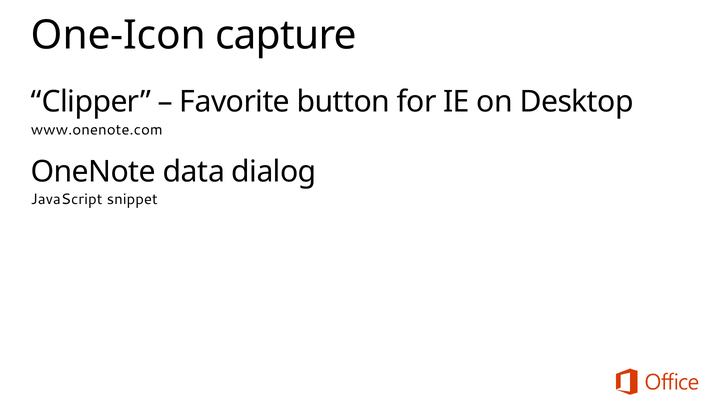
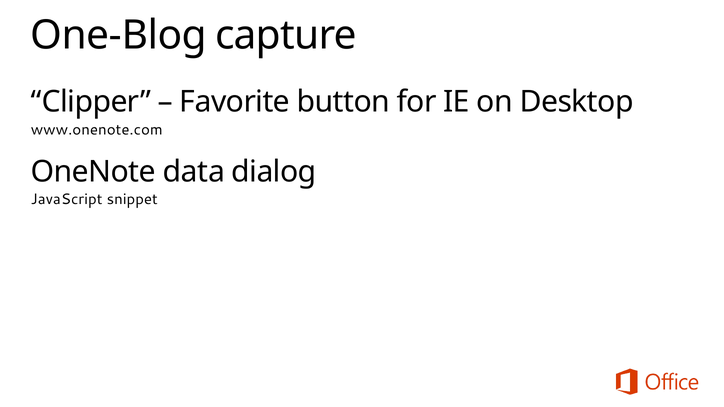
One-Icon: One-Icon -> One-Blog (119, 35)
